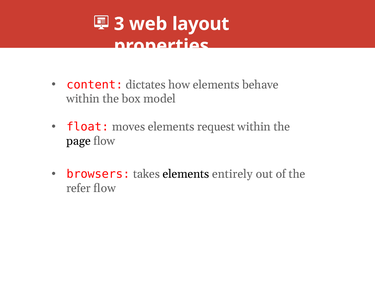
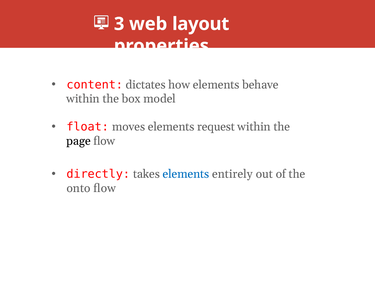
browsers: browsers -> directly (98, 174)
elements colour: black -> blue (186, 174)
refer: refer -> onto (79, 188)
